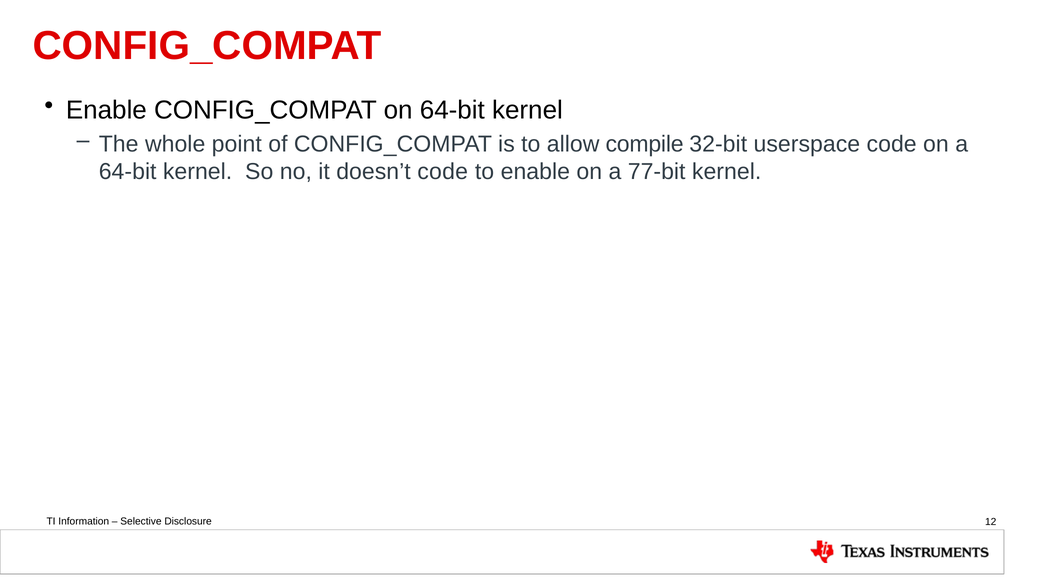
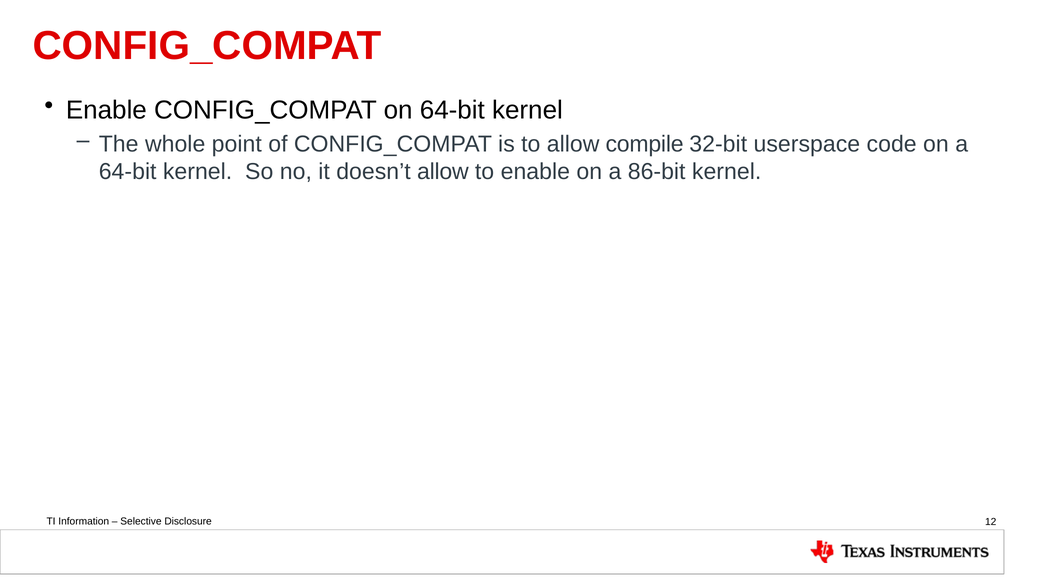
doesn’t code: code -> allow (443, 172)
77-bit: 77-bit -> 86-bit (657, 172)
